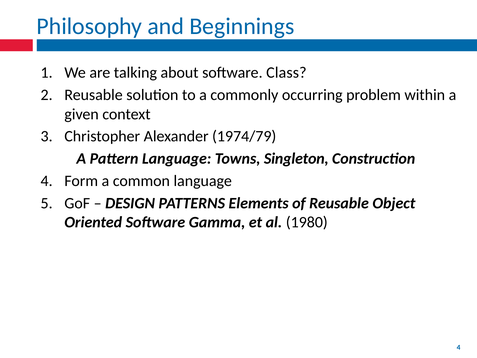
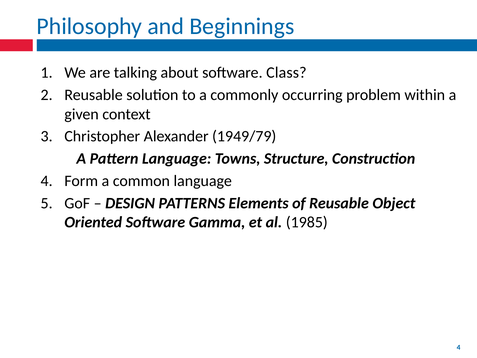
1974/79: 1974/79 -> 1949/79 (244, 136)
Singleton: Singleton -> Structure (296, 159)
1980: 1980 -> 1985 (307, 222)
